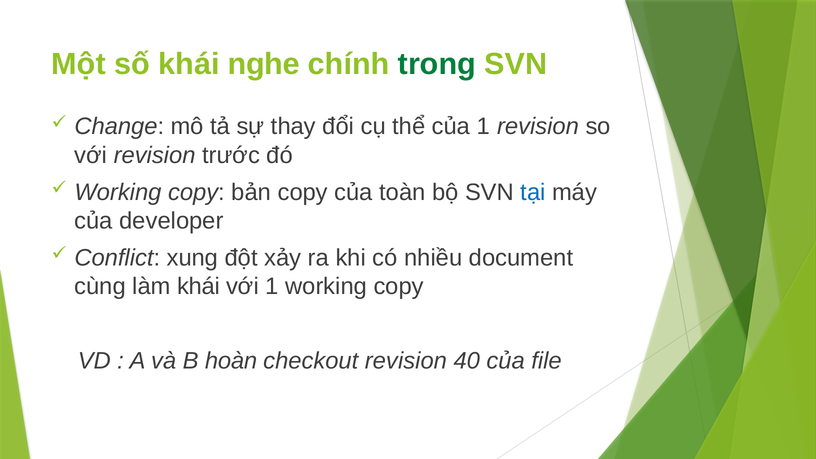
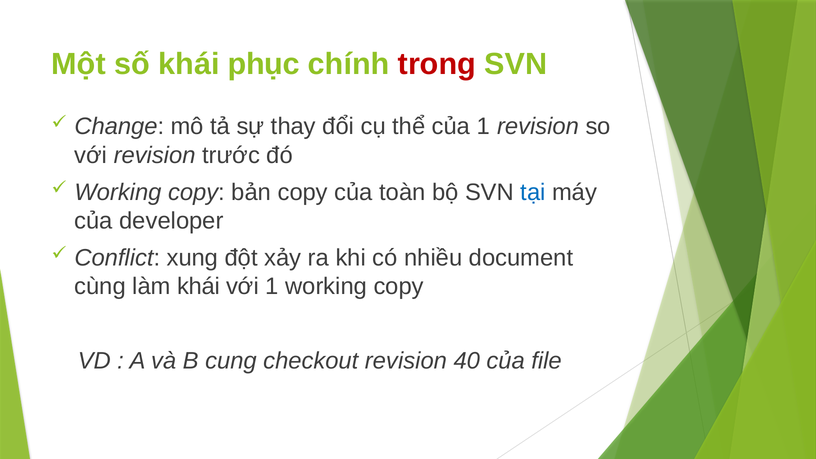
nghe: nghe -> phục (264, 64)
trong colour: green -> red (437, 64)
hoàn: hoàn -> cung (231, 361)
